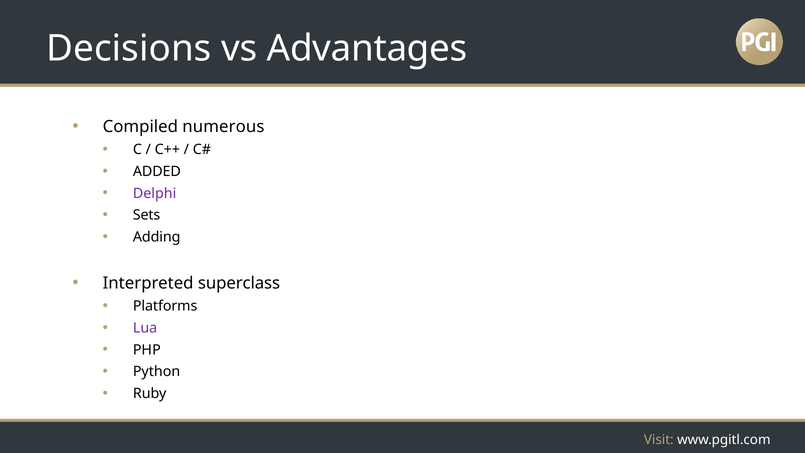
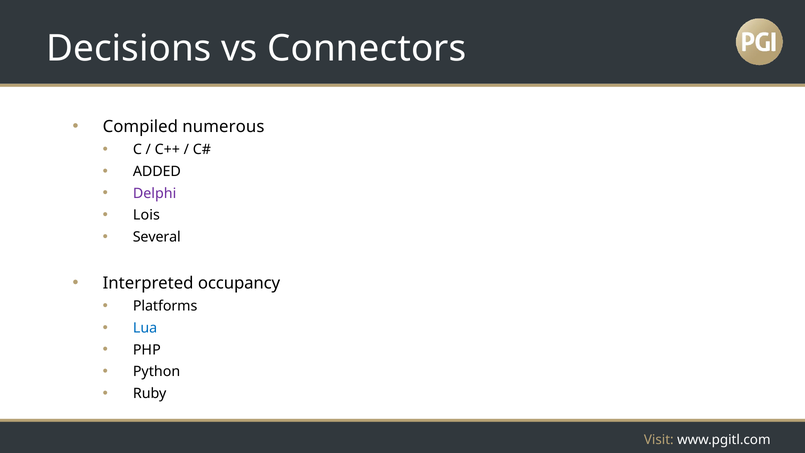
Advantages: Advantages -> Connectors (367, 49)
Sets: Sets -> Lois (146, 215)
Adding: Adding -> Several (157, 237)
superclass: superclass -> occupancy (239, 283)
Lua colour: purple -> blue (145, 328)
